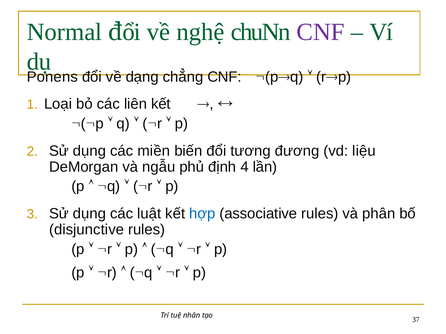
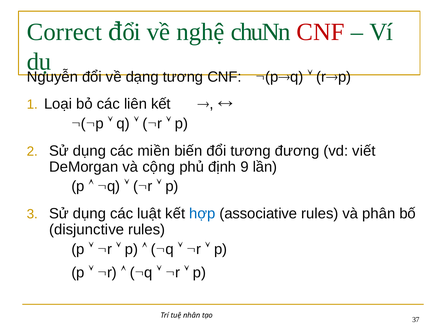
Normal: Normal -> Correct (64, 32)
CNF colour: purple -> red (321, 32)
Ponens: Ponens -> Nguyễn (52, 77)
dạng chẳng: chẳng -> tương (183, 77)
liệu: liệu -> viết (364, 151)
ngẫu: ngẫu -> cộng (159, 167)
4: 4 -> 9 (245, 167)
